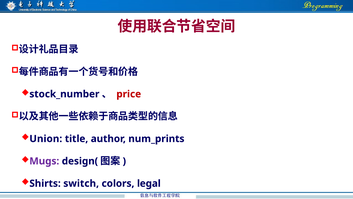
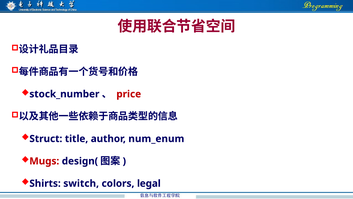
Union: Union -> Struct (46, 138)
num_prints: num_prints -> num_enum (156, 138)
Mugs colour: purple -> red (44, 161)
